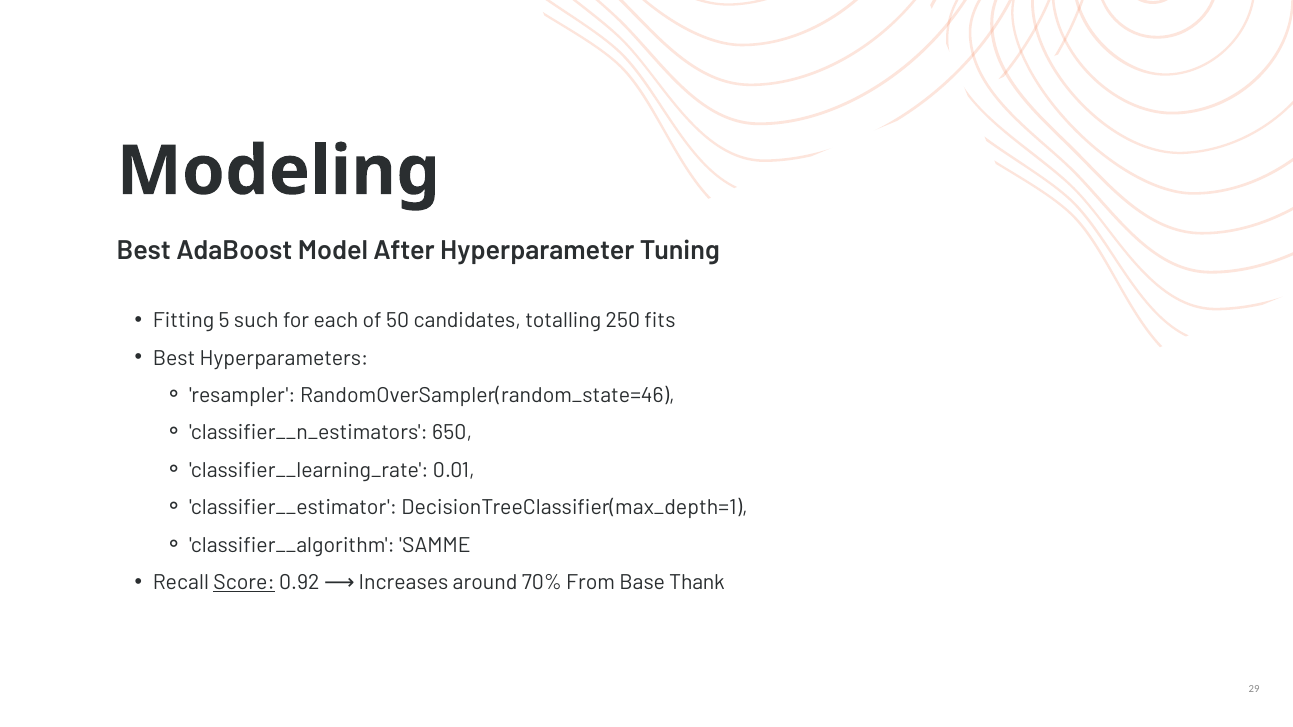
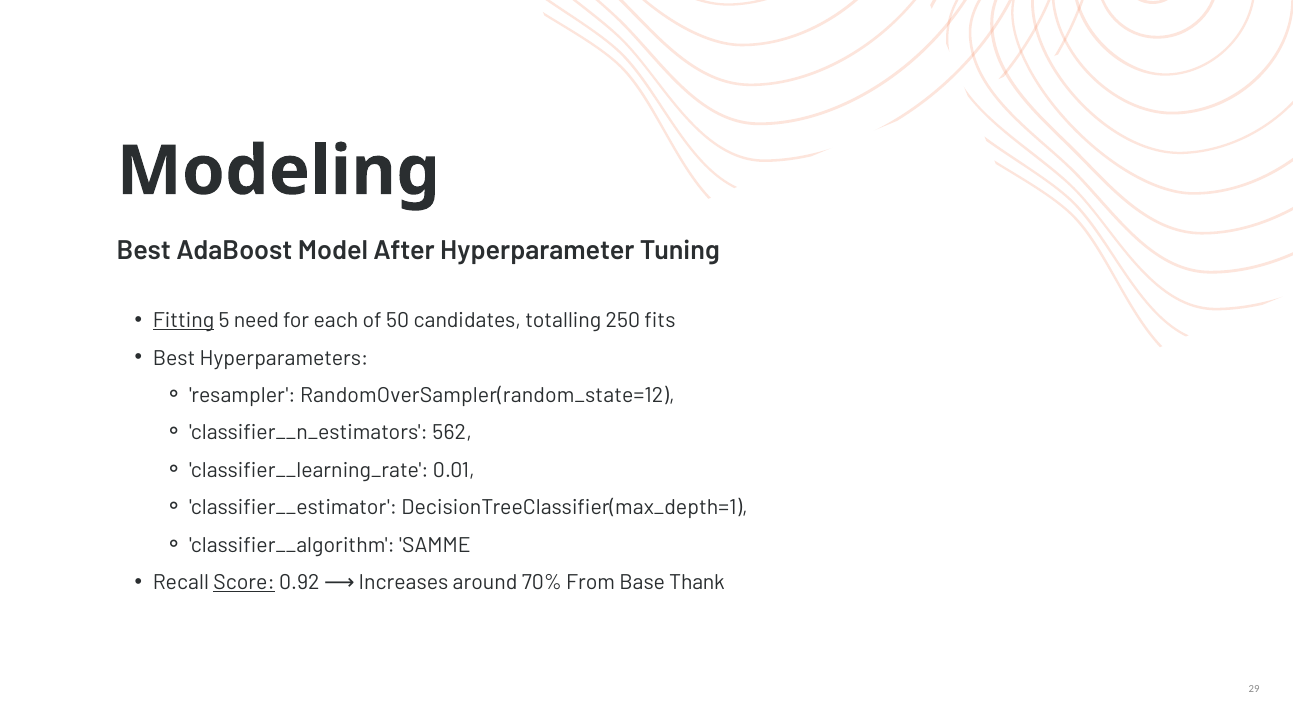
Fitting underline: none -> present (184, 321)
such: such -> need (256, 321)
RandomOverSampler(random_state=46: RandomOverSampler(random_state=46 -> RandomOverSampler(random_state=12 (487, 396)
650: 650 -> 562 (452, 433)
